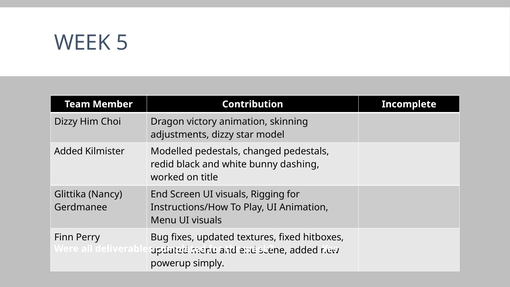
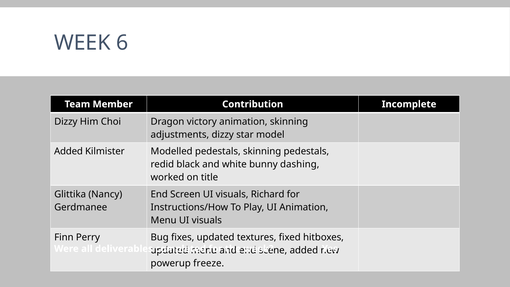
5: 5 -> 6 (122, 43)
pedestals changed: changed -> skinning (262, 151)
Rigging: Rigging -> Richard (268, 194)
simply: simply -> freeze (209, 263)
